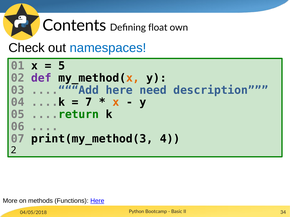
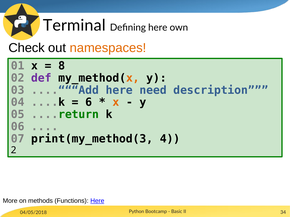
Contents: Contents -> Terminal (74, 25)
Defining float: float -> here (158, 28)
namespaces colour: blue -> orange (108, 48)
5: 5 -> 8 (62, 66)
7: 7 -> 6 (89, 103)
